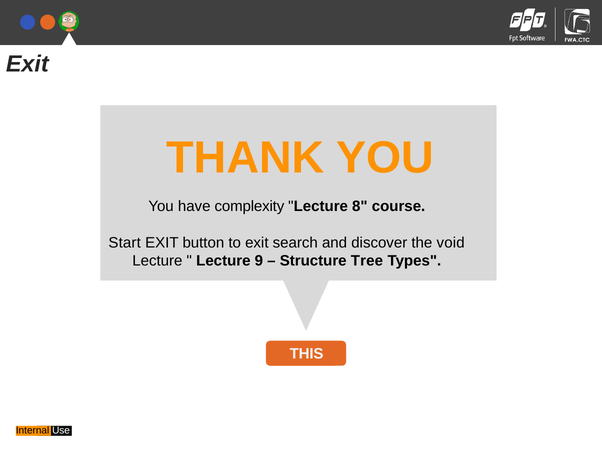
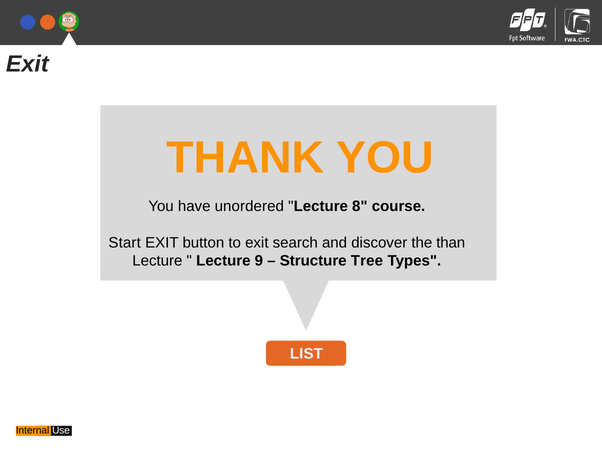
complexity: complexity -> unordered (249, 207)
void: void -> than (451, 243)
THIS: THIS -> LIST (306, 354)
